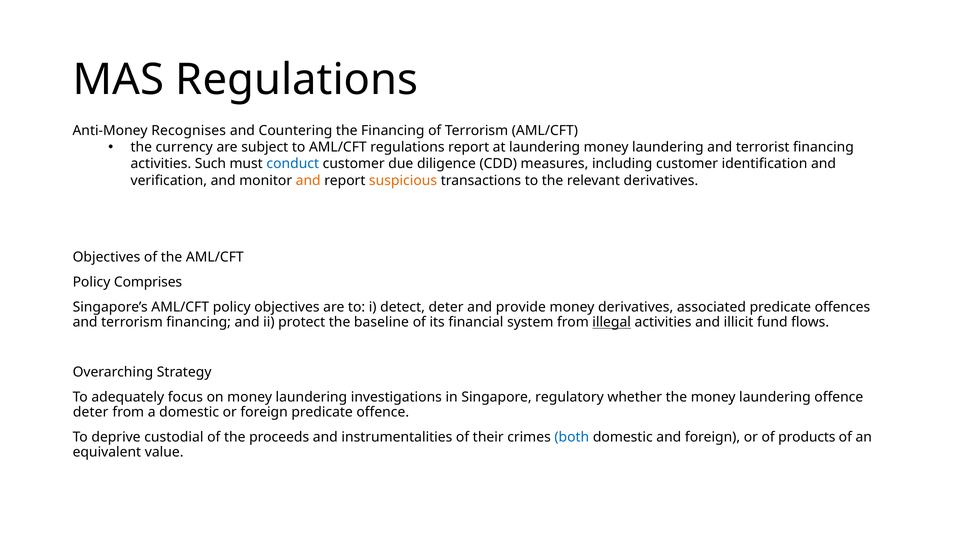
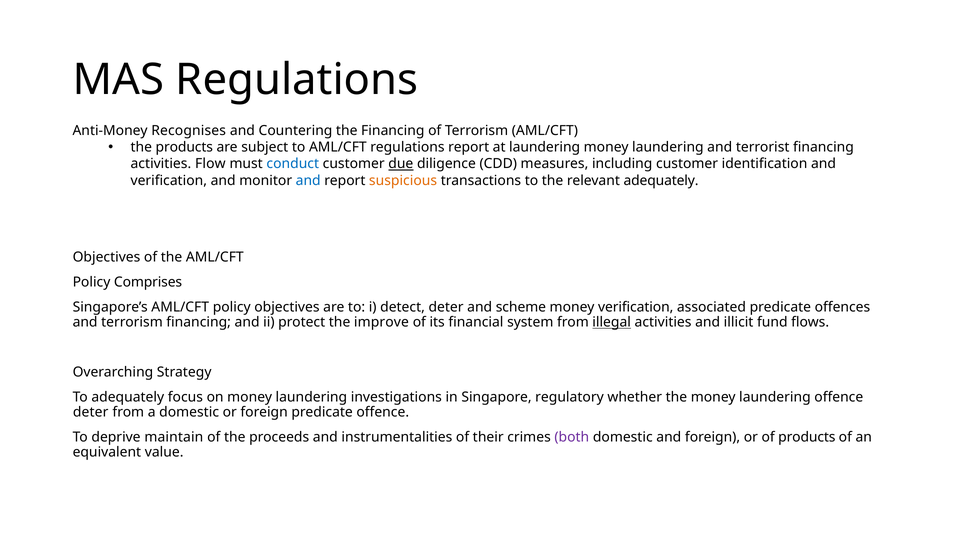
the currency: currency -> products (184, 147)
Such: Such -> Flow (210, 164)
due underline: none -> present (401, 164)
and colour: orange -> blue (308, 181)
relevant derivatives: derivatives -> adequately (661, 181)
provide: provide -> scheme (521, 307)
money derivatives: derivatives -> verification (636, 307)
baseline: baseline -> improve (381, 322)
custodial: custodial -> maintain (174, 437)
both colour: blue -> purple (572, 437)
